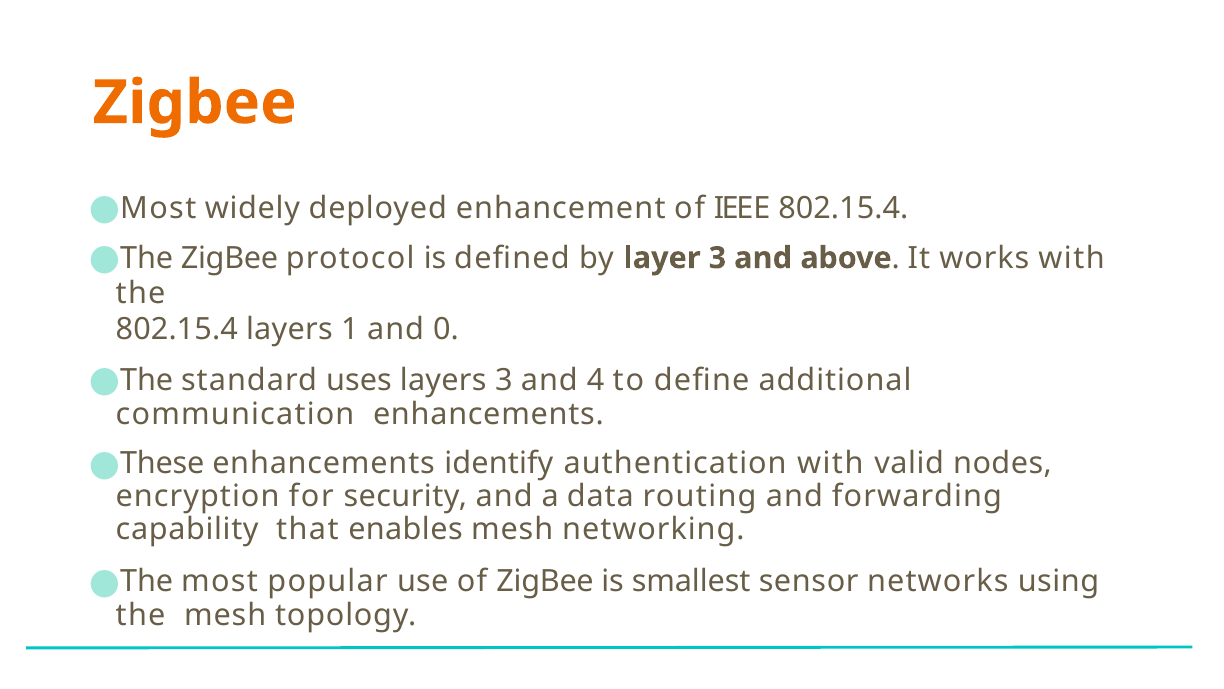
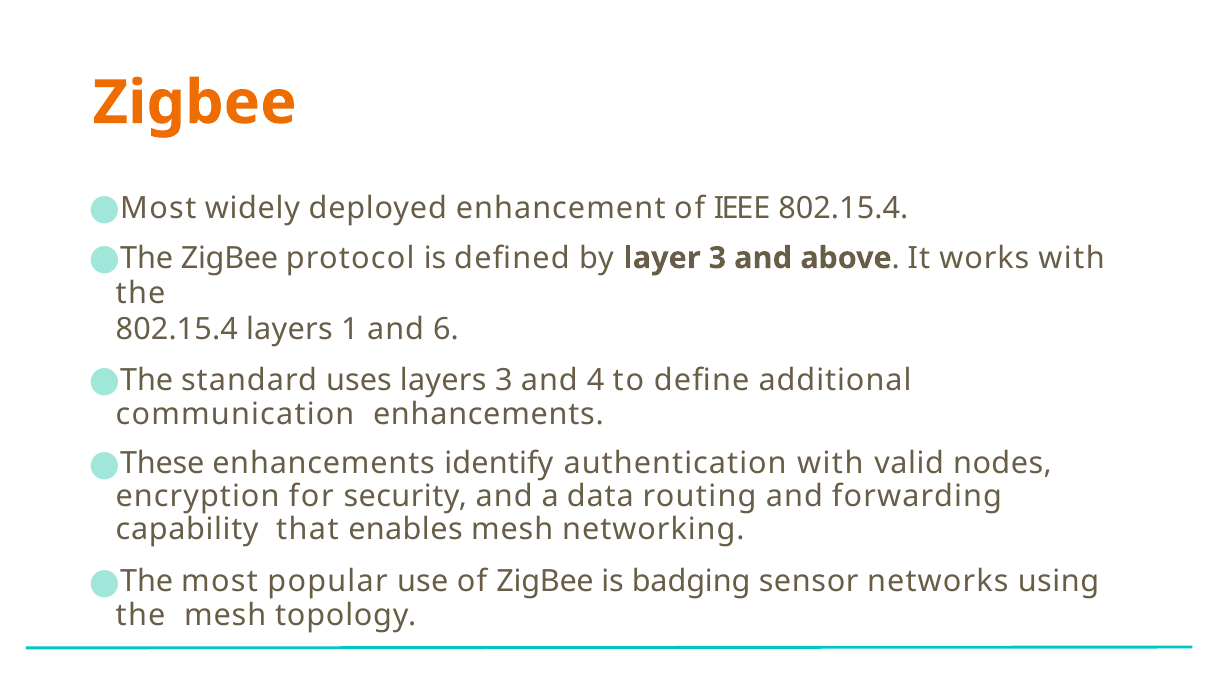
0: 0 -> 6 (446, 329)
smallest: smallest -> badging (691, 581)
